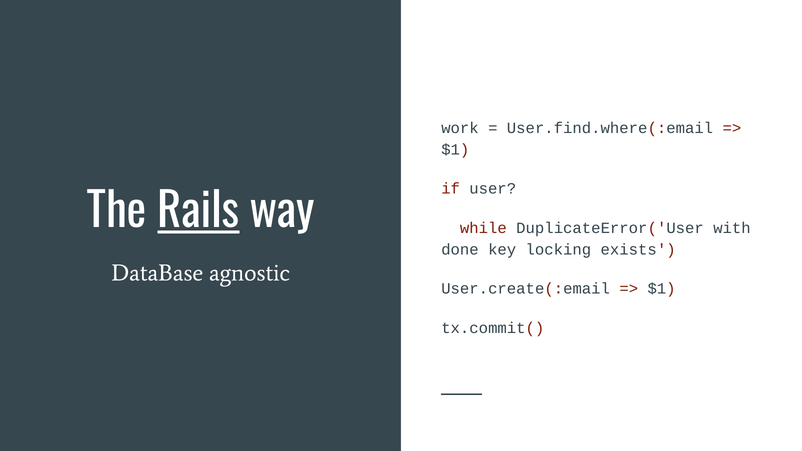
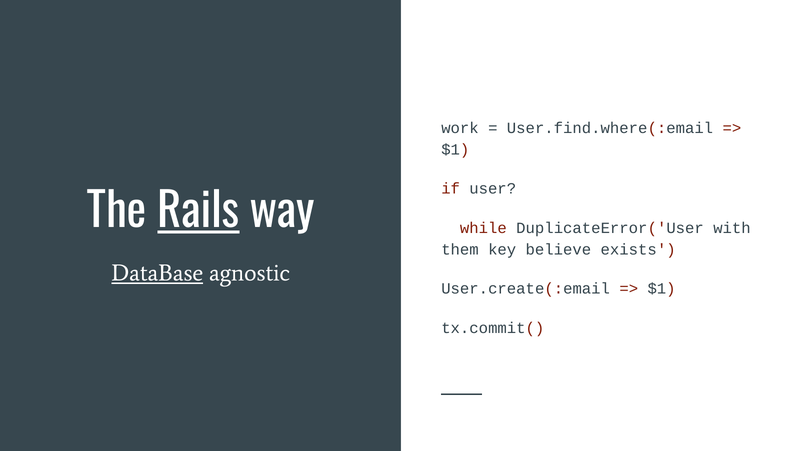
done: done -> them (460, 250)
locking: locking -> believe (558, 250)
DataBase underline: none -> present (157, 273)
